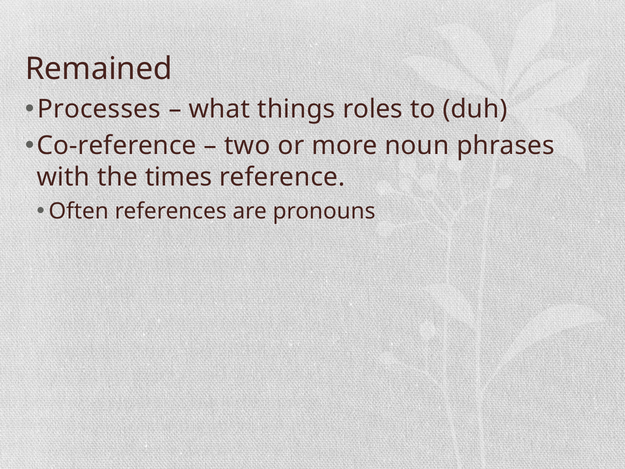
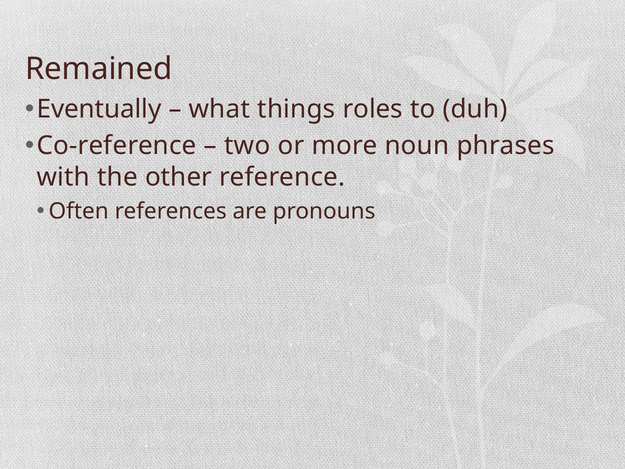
Processes: Processes -> Eventually (99, 109)
times: times -> other (179, 177)
